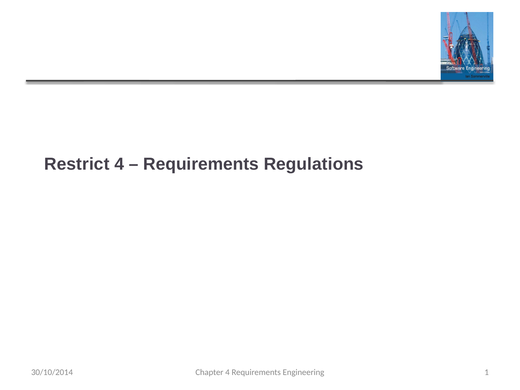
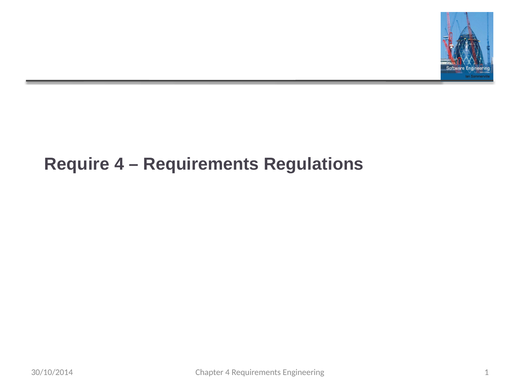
Restrict: Restrict -> Require (77, 164)
